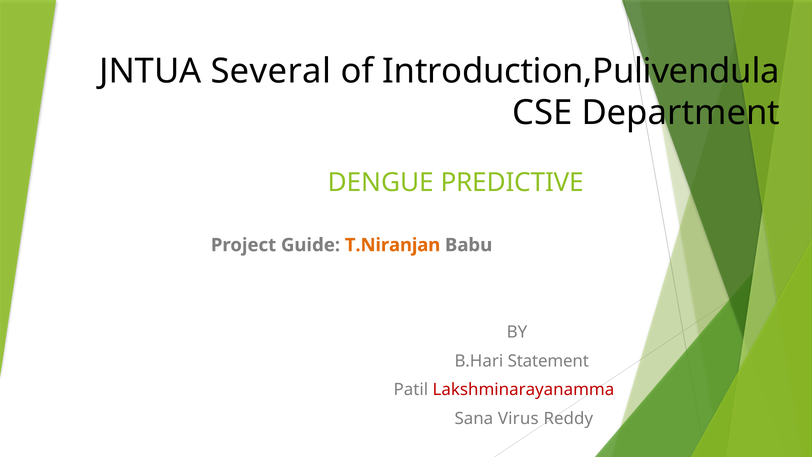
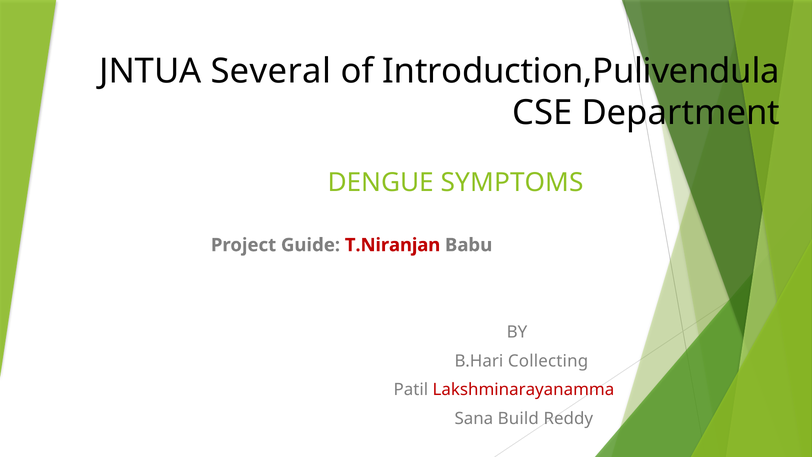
PREDICTIVE: PREDICTIVE -> SYMPTOMS (512, 182)
T.Niranjan colour: orange -> red (393, 245)
Statement: Statement -> Collecting (548, 361)
Virus: Virus -> Build (518, 418)
